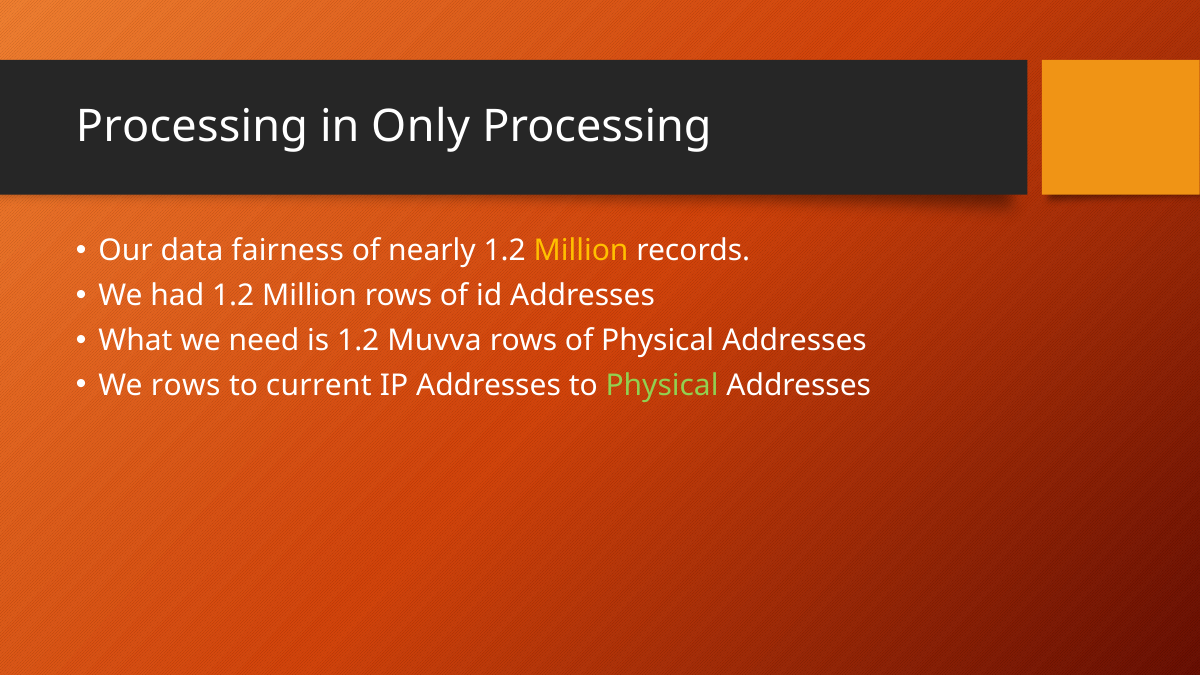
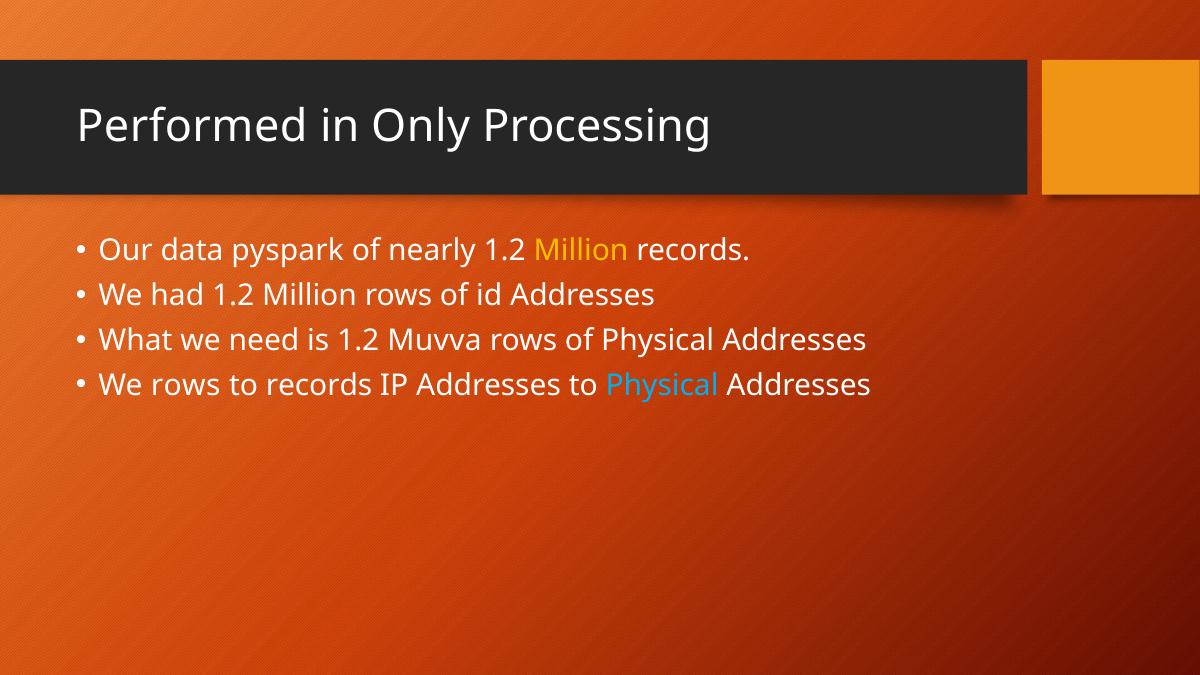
Processing: Processing -> Performed (192, 127)
fairness: fairness -> pyspark (288, 251)
to current: current -> records (319, 385)
Physical colour: light green -> light blue (662, 385)
